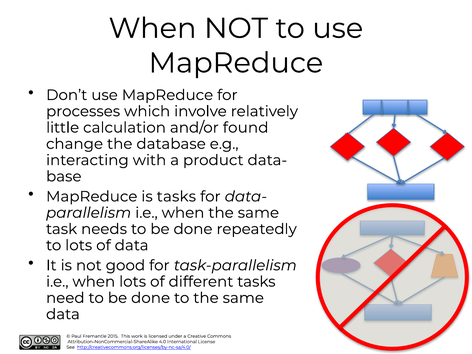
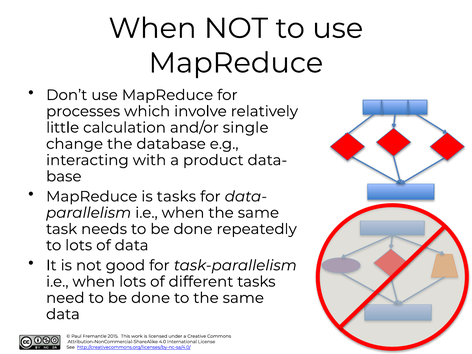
found: found -> single (246, 128)
